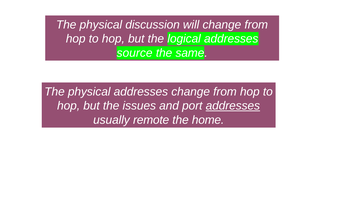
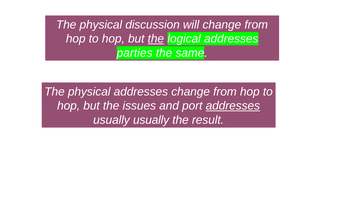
the underline: none -> present (156, 39)
source: source -> parties (135, 53)
usually remote: remote -> usually (151, 120)
home: home -> result (208, 120)
